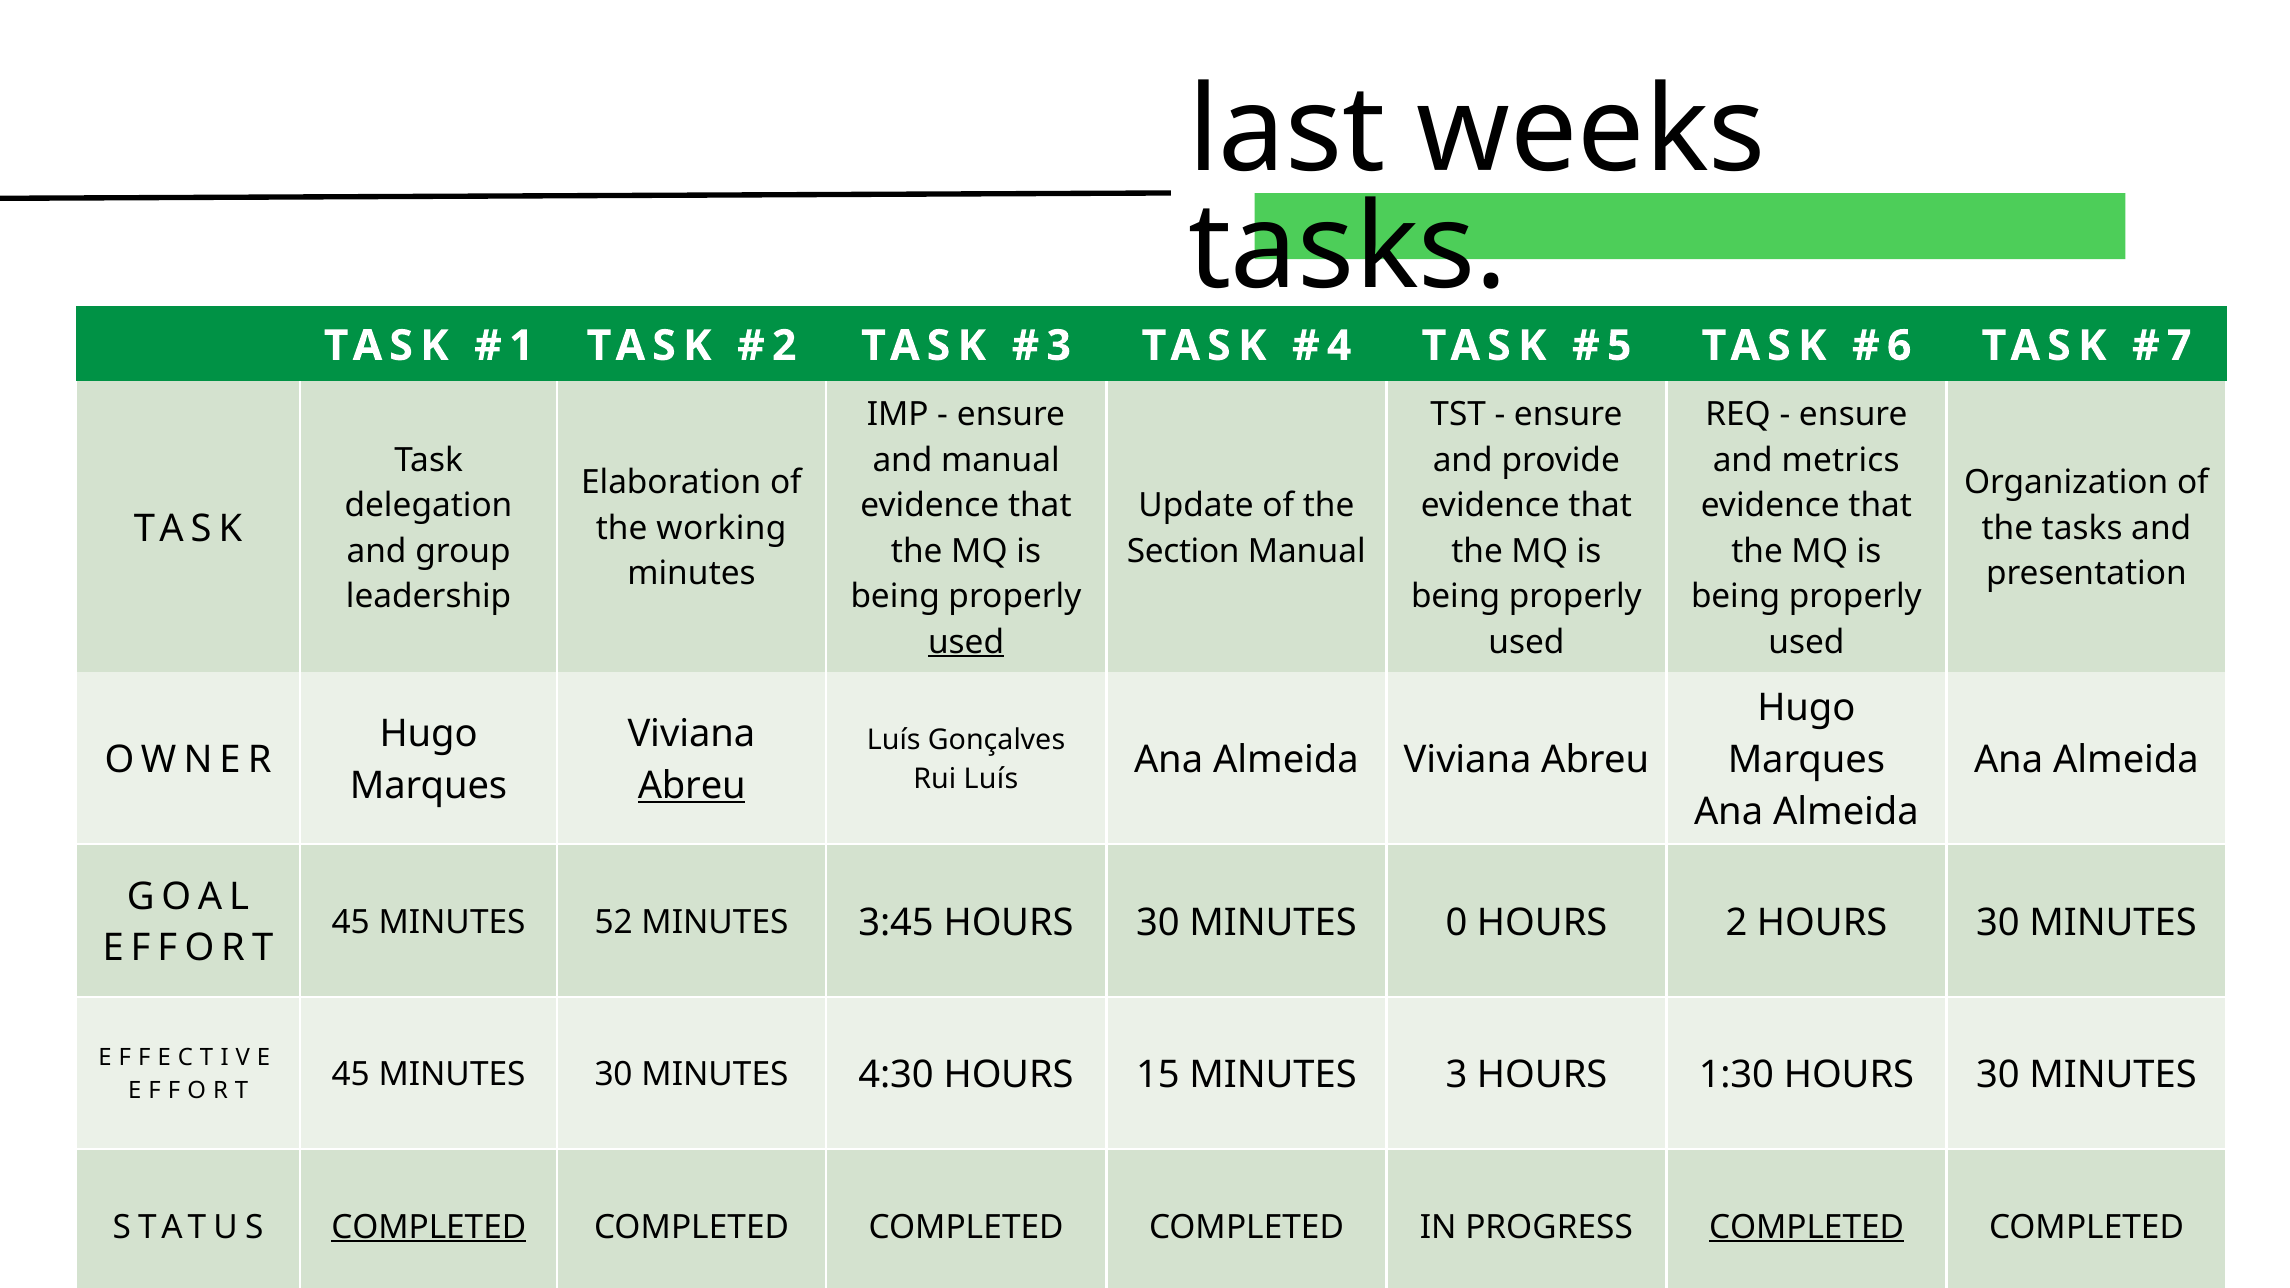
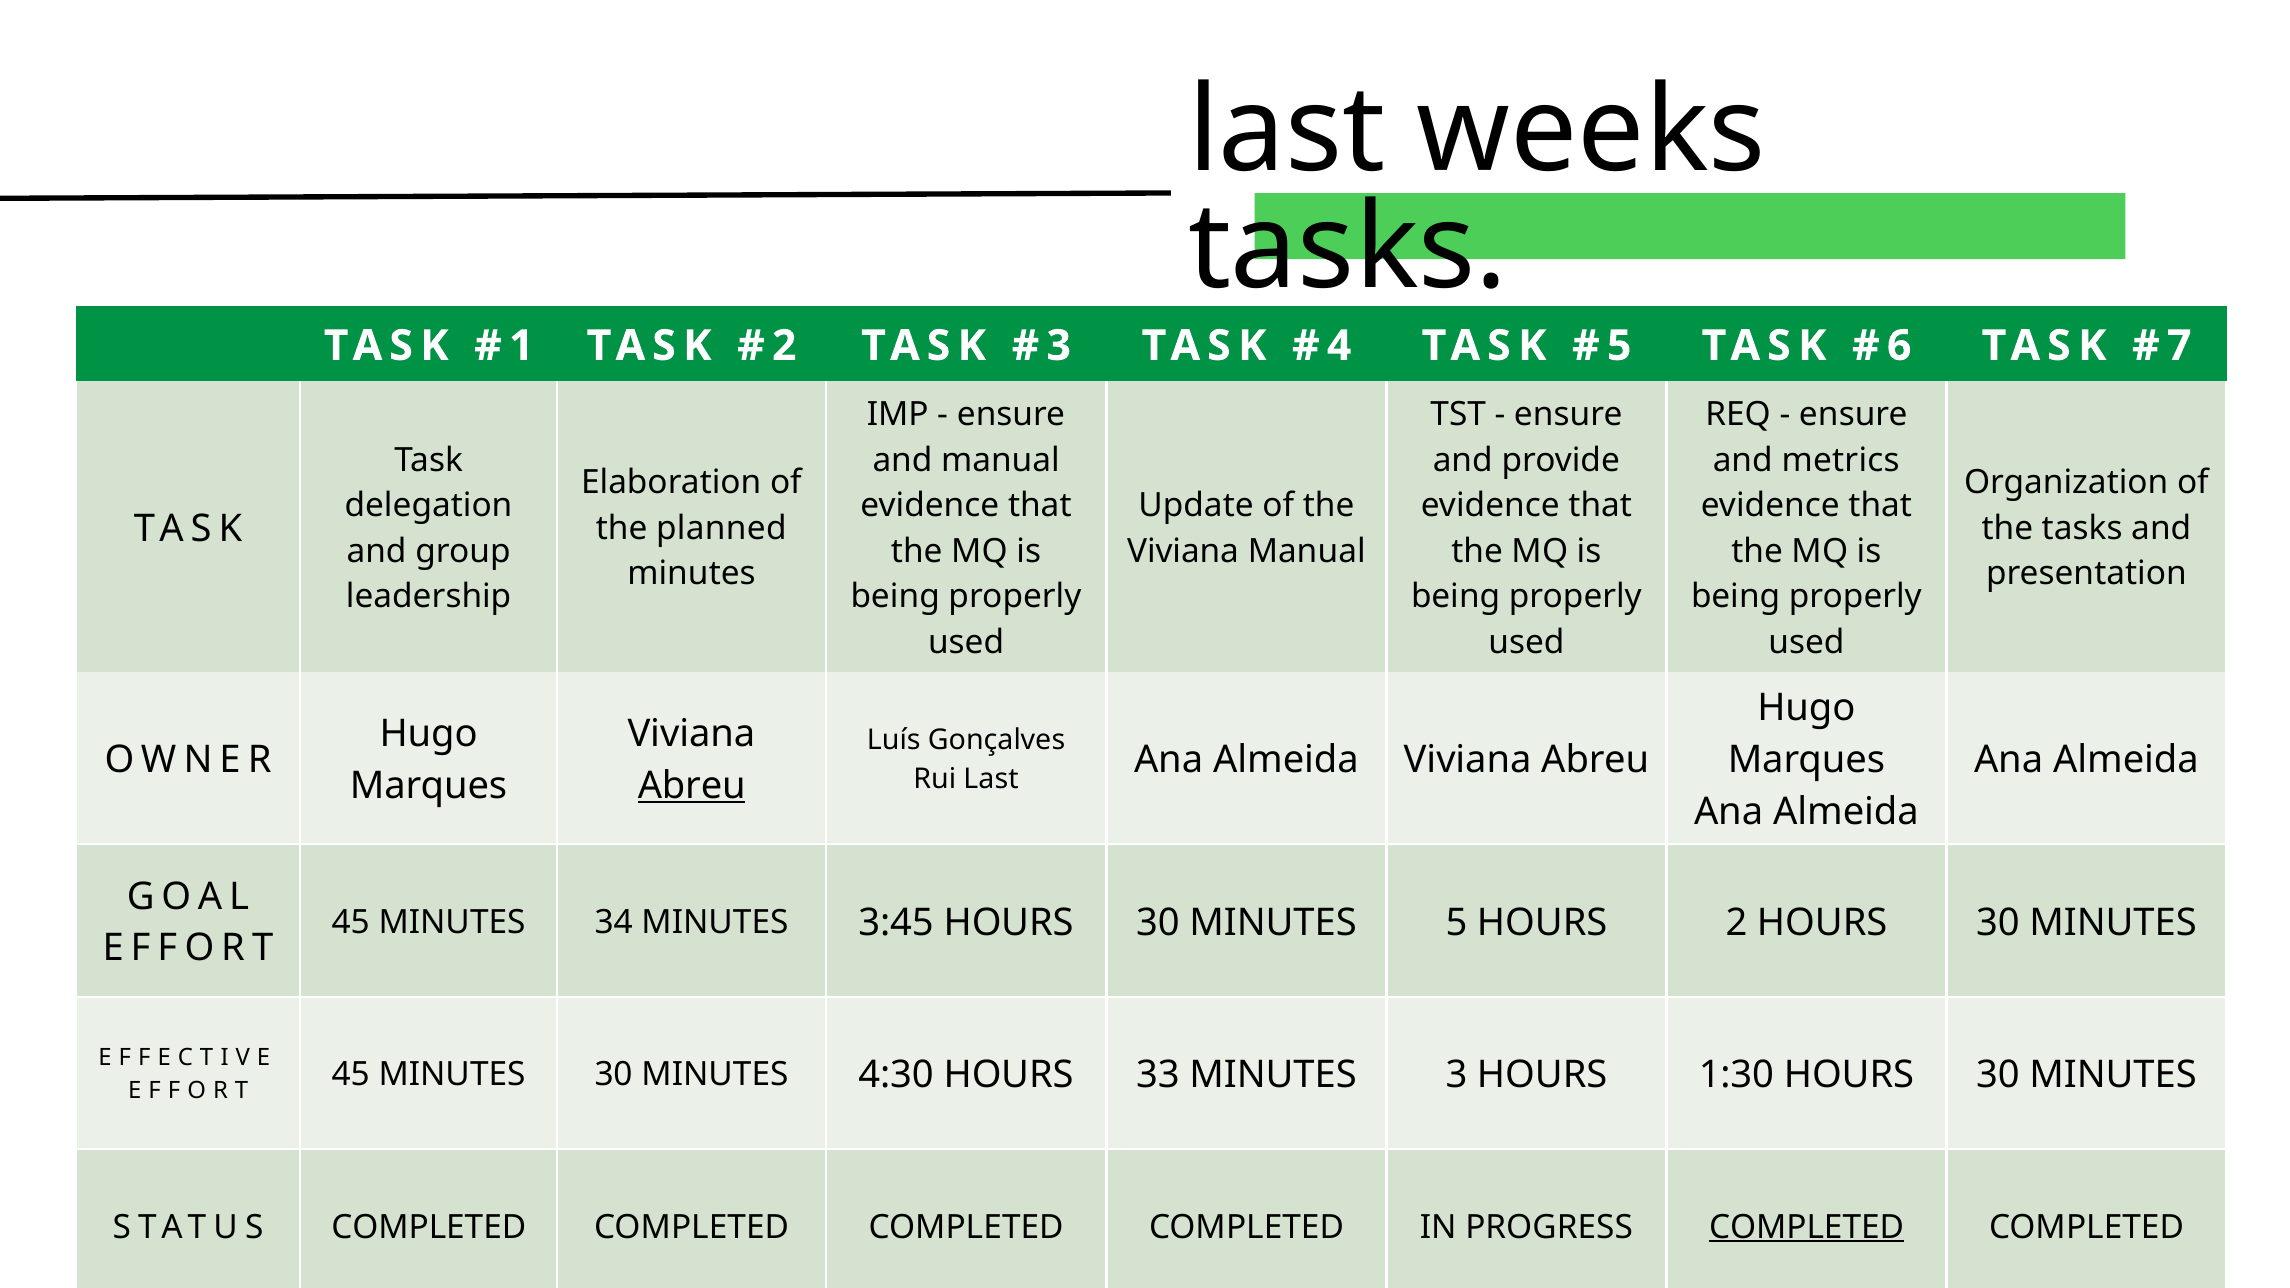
working: working -> planned (721, 528)
Section: Section -> Viviana (1183, 551)
used underline: present -> none (966, 642)
Rui Luís: Luís -> Last (991, 779)
52: 52 -> 34 (614, 922)
0: 0 -> 5 (1456, 923)
15: 15 -> 33 (1158, 1075)
COMPLETED underline: present -> none (429, 1227)
